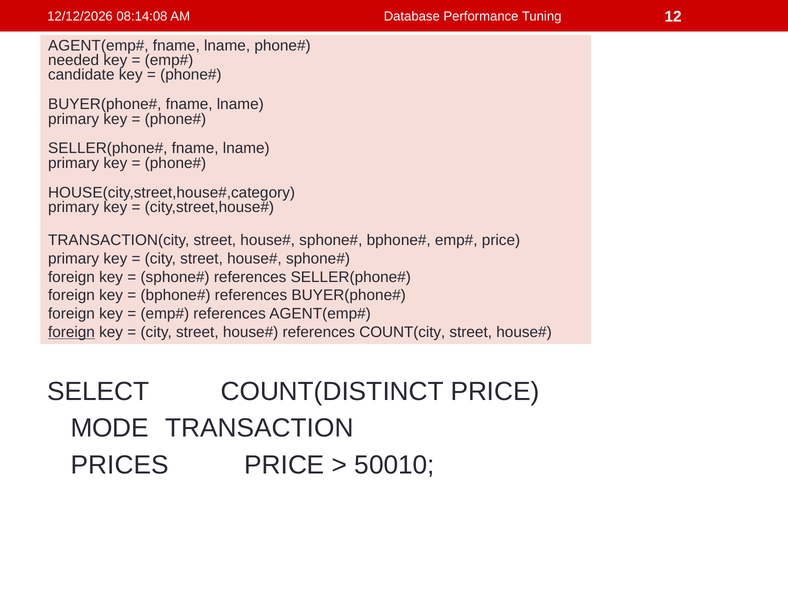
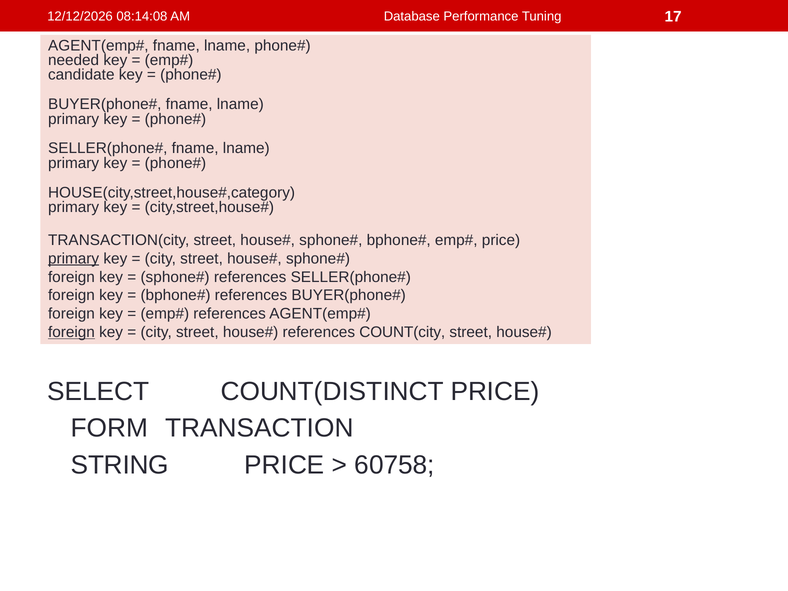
12: 12 -> 17 (673, 17)
primary underline: none -> present (74, 259)
MODE: MODE -> FORM (110, 428)
PRICES: PRICES -> STRING (120, 465)
50010: 50010 -> 60758 (395, 465)
